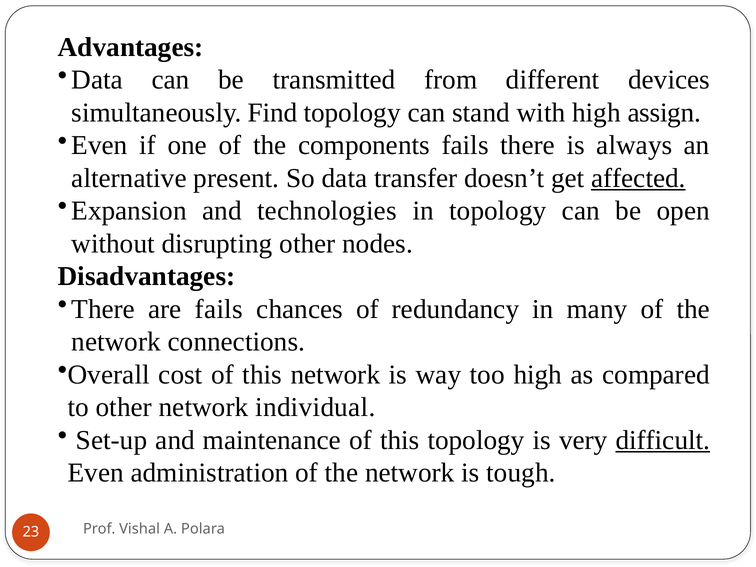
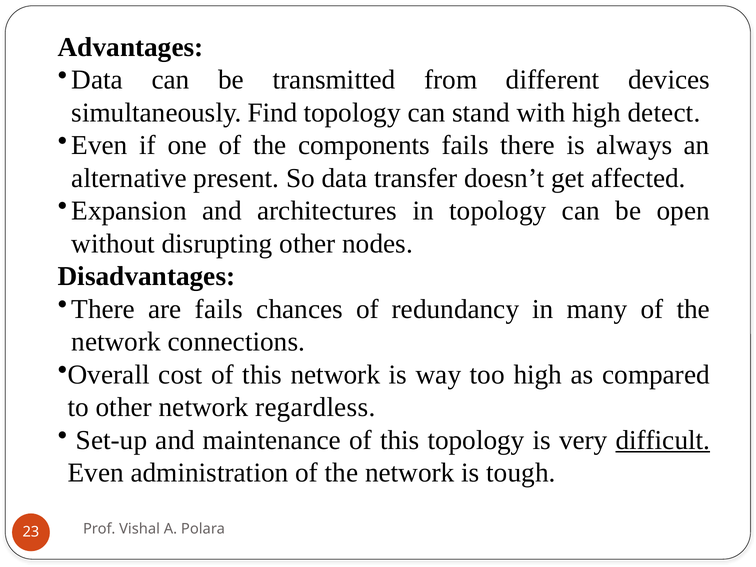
assign: assign -> detect (664, 113)
affected underline: present -> none (638, 178)
technologies: technologies -> architectures (327, 211)
individual: individual -> regardless (315, 407)
